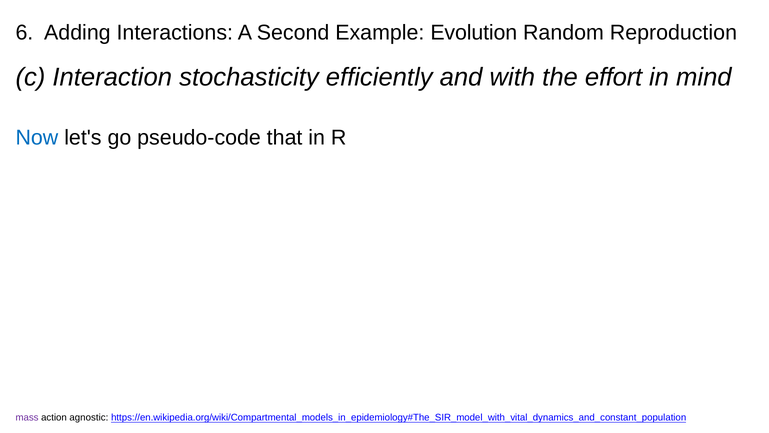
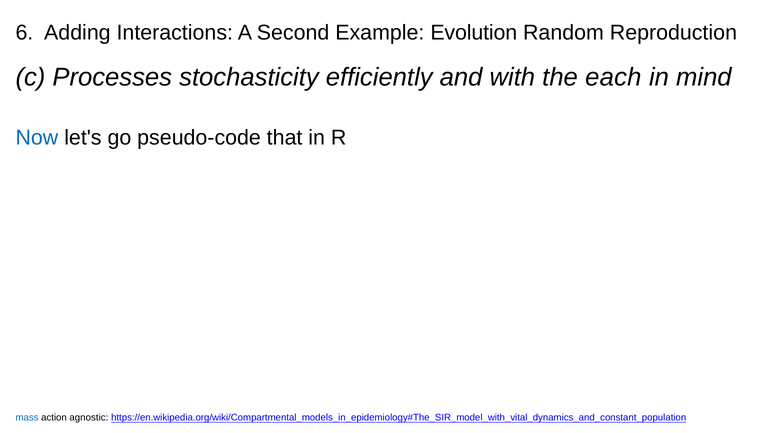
Interaction: Interaction -> Processes (112, 77)
effort: effort -> each (613, 77)
mass colour: purple -> blue (27, 417)
